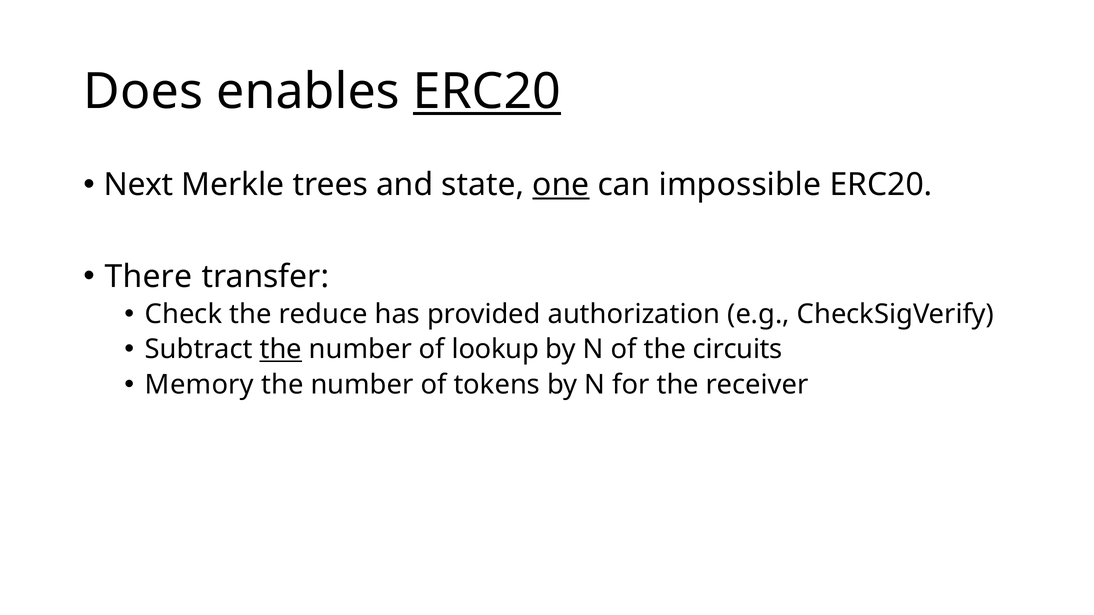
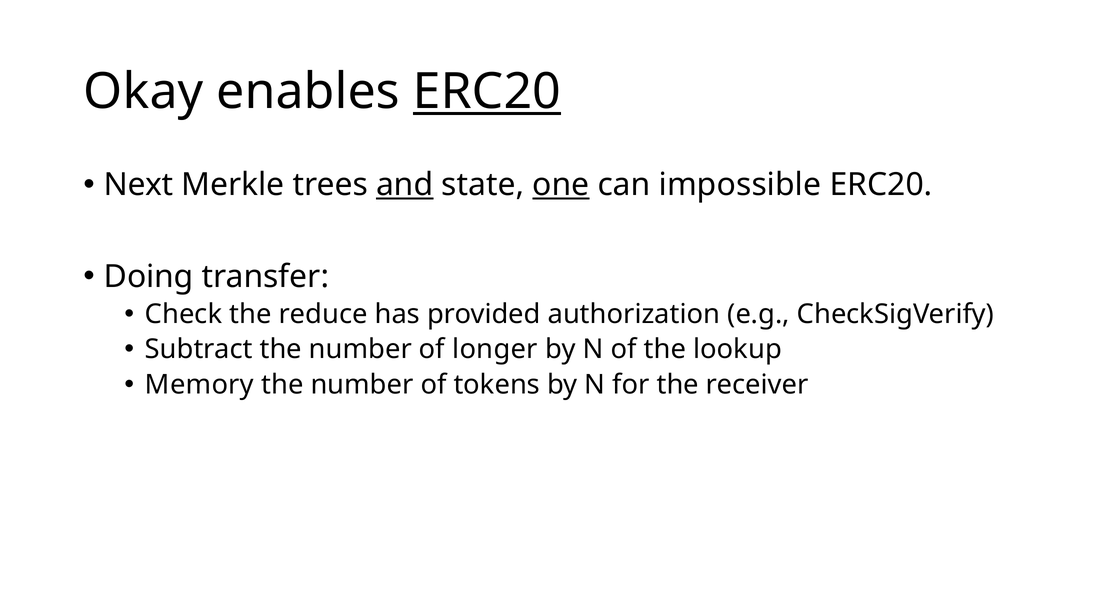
Does: Does -> Okay (143, 92)
and underline: none -> present (405, 185)
There: There -> Doing (149, 277)
the underline: present -> none (281, 350)
lookup: lookup -> longer (495, 350)
circuits: circuits -> lookup (738, 350)
